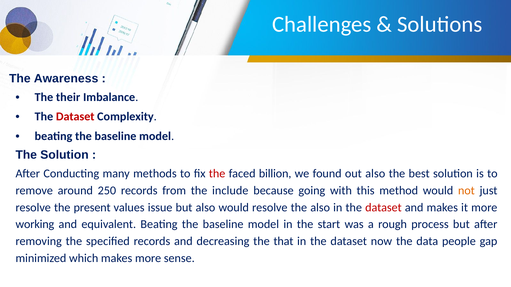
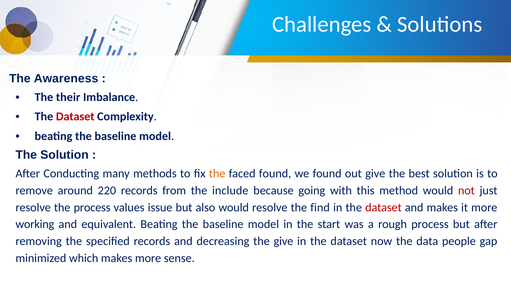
the colour: red -> orange (217, 174)
faced billion: billion -> found (275, 174)
out also: also -> give (375, 174)
250: 250 -> 220 (107, 191)
not colour: orange -> red (466, 191)
the present: present -> process (92, 208)
the also: also -> find (320, 208)
the that: that -> give (283, 242)
